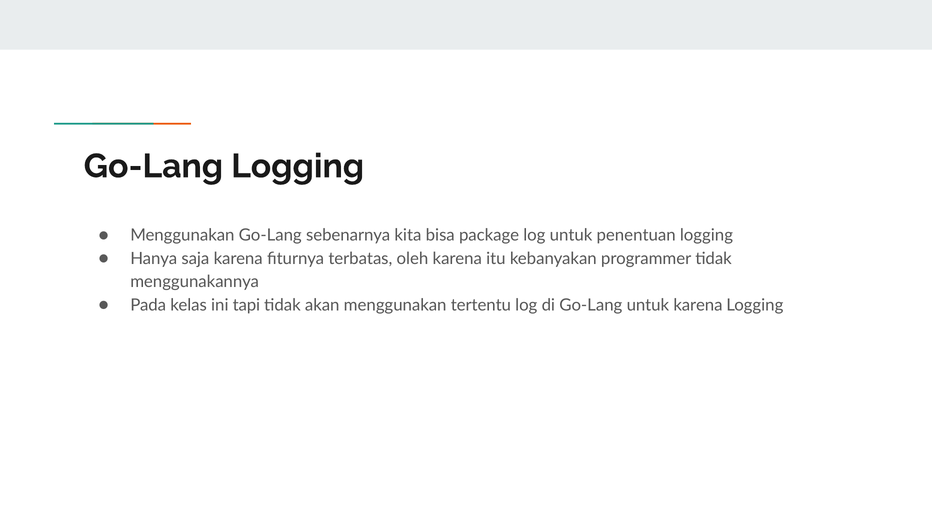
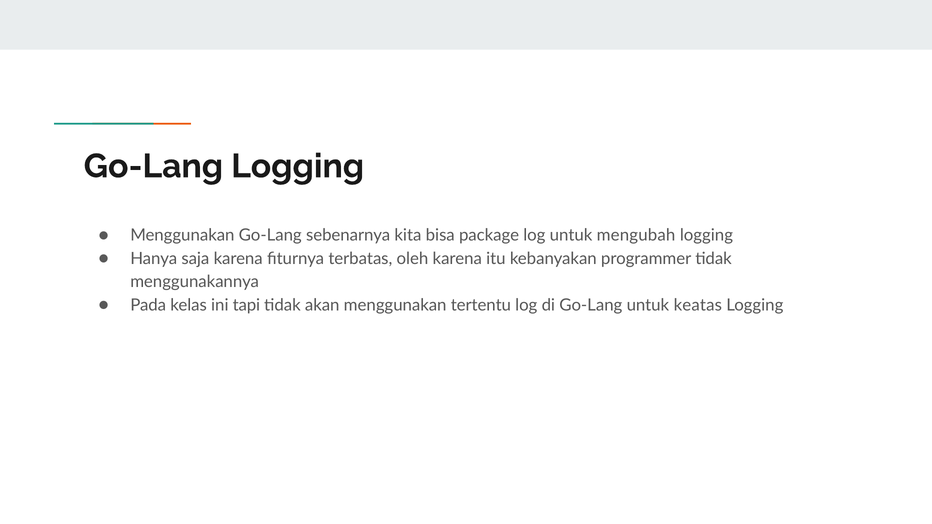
penentuan: penentuan -> mengubah (636, 236)
untuk karena: karena -> keatas (698, 305)
